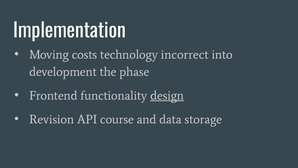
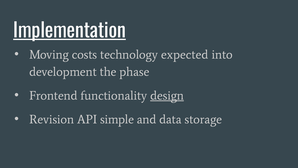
Implementation underline: none -> present (70, 31)
incorrect: incorrect -> expected (185, 54)
course: course -> simple (117, 119)
